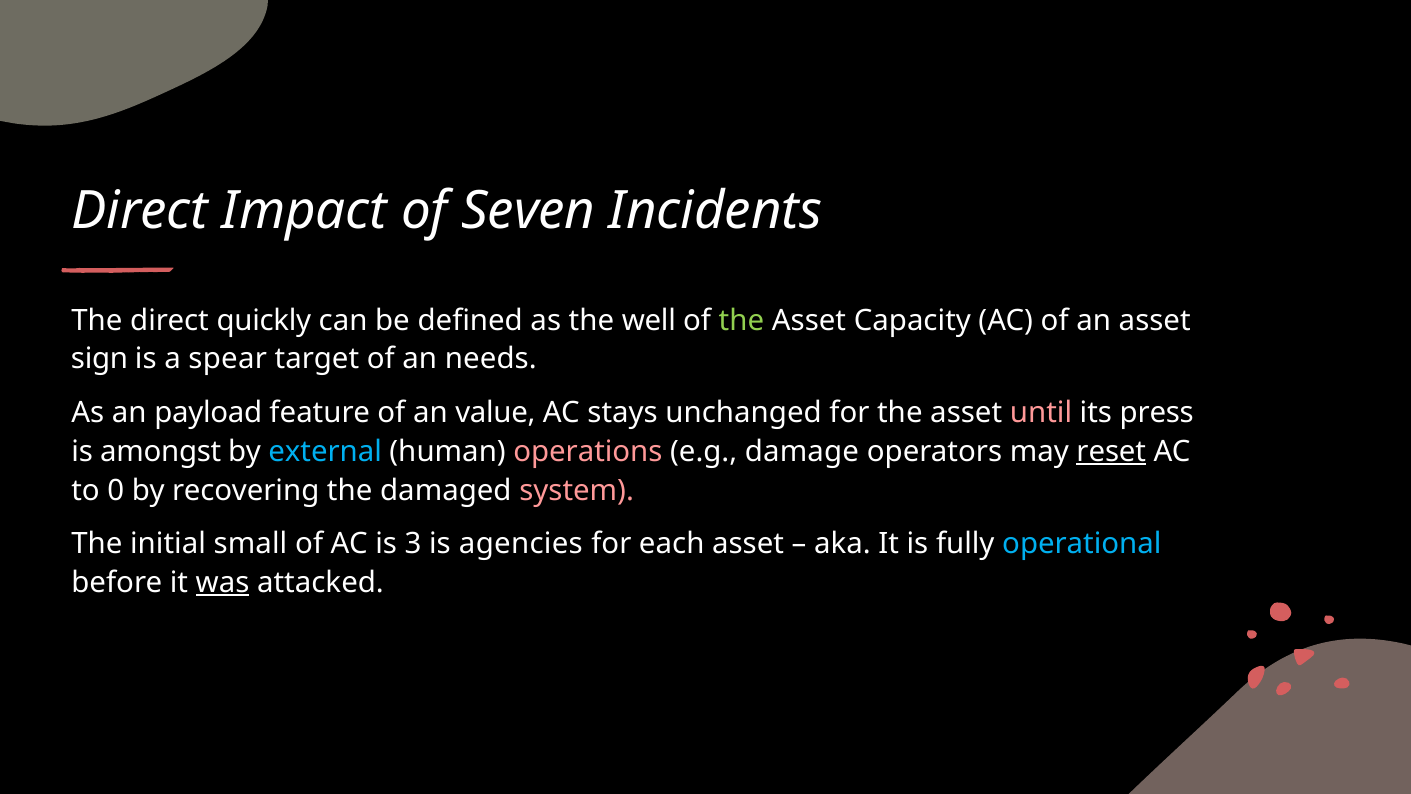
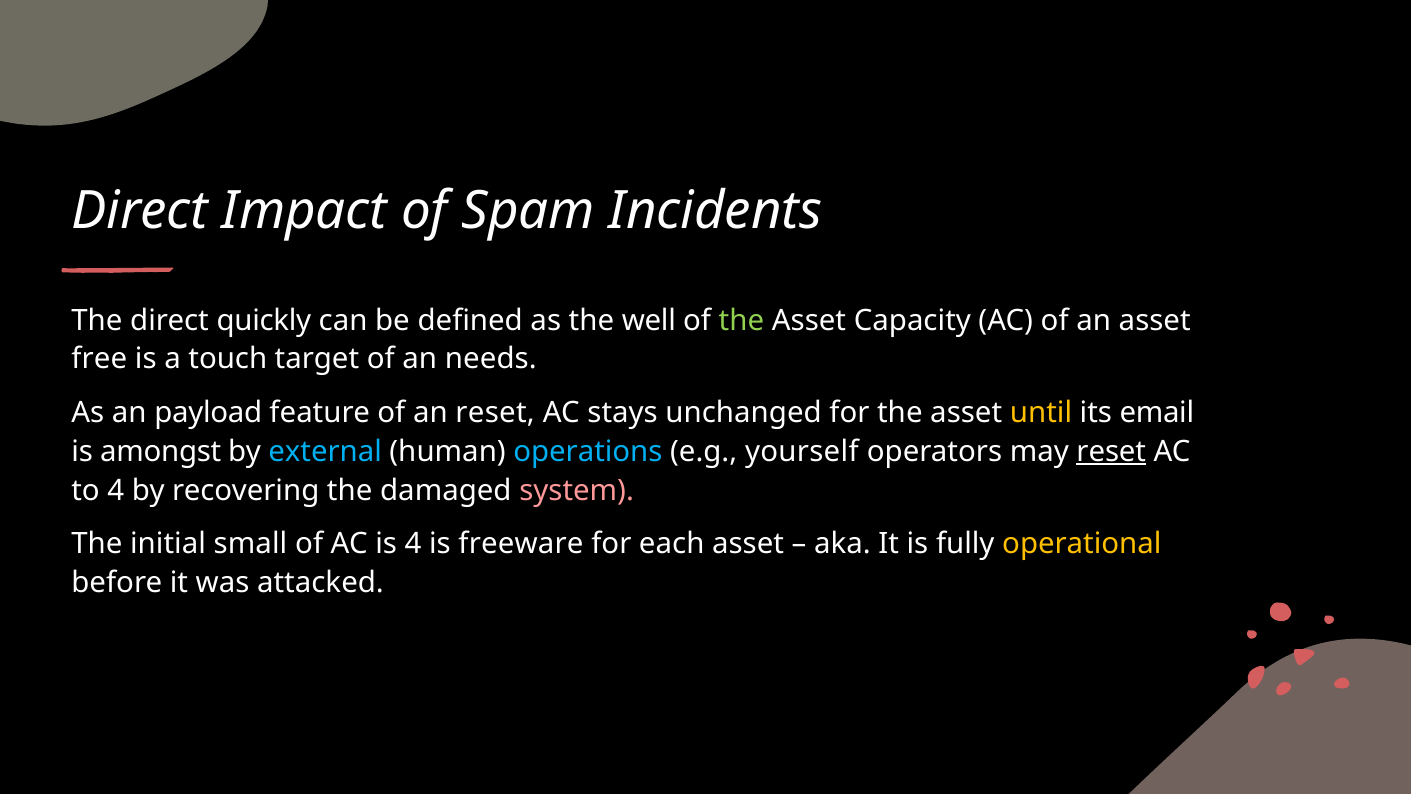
Seven: Seven -> Spam (528, 211)
sign: sign -> free (99, 359)
spear: spear -> touch (228, 359)
an value: value -> reset (495, 413)
until colour: pink -> yellow (1041, 413)
press: press -> email (1157, 413)
operations colour: pink -> light blue (588, 451)
damage: damage -> yourself (802, 451)
to 0: 0 -> 4 (116, 490)
is 3: 3 -> 4 (413, 544)
agencies: agencies -> freeware (521, 544)
operational colour: light blue -> yellow (1082, 544)
was underline: present -> none (223, 582)
